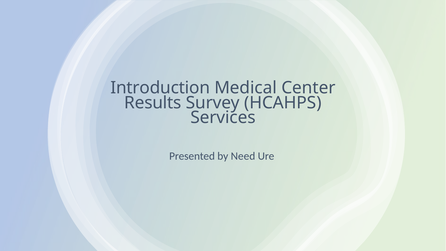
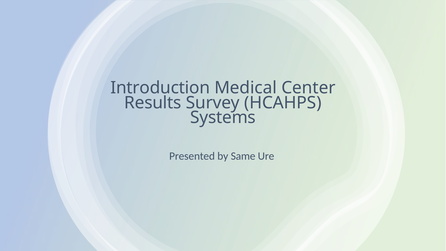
Services: Services -> Systems (223, 117)
Need: Need -> Same (243, 156)
